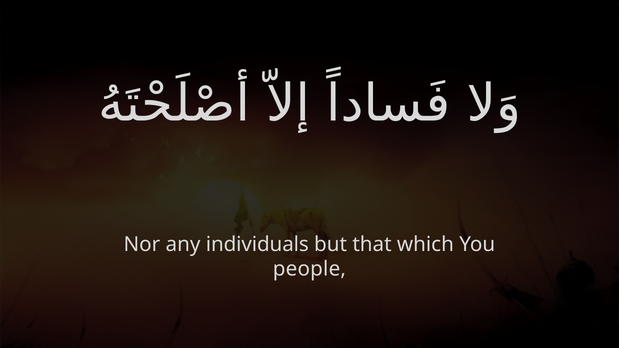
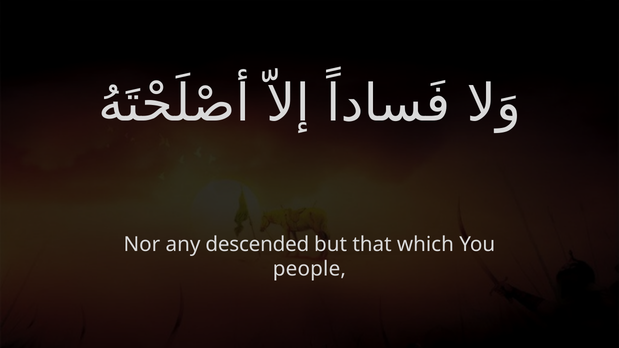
individuals: individuals -> descended (257, 244)
